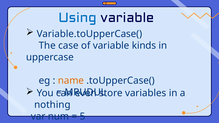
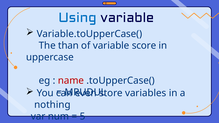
case: case -> than (68, 46)
kinds: kinds -> score (144, 46)
name colour: orange -> red (71, 81)
